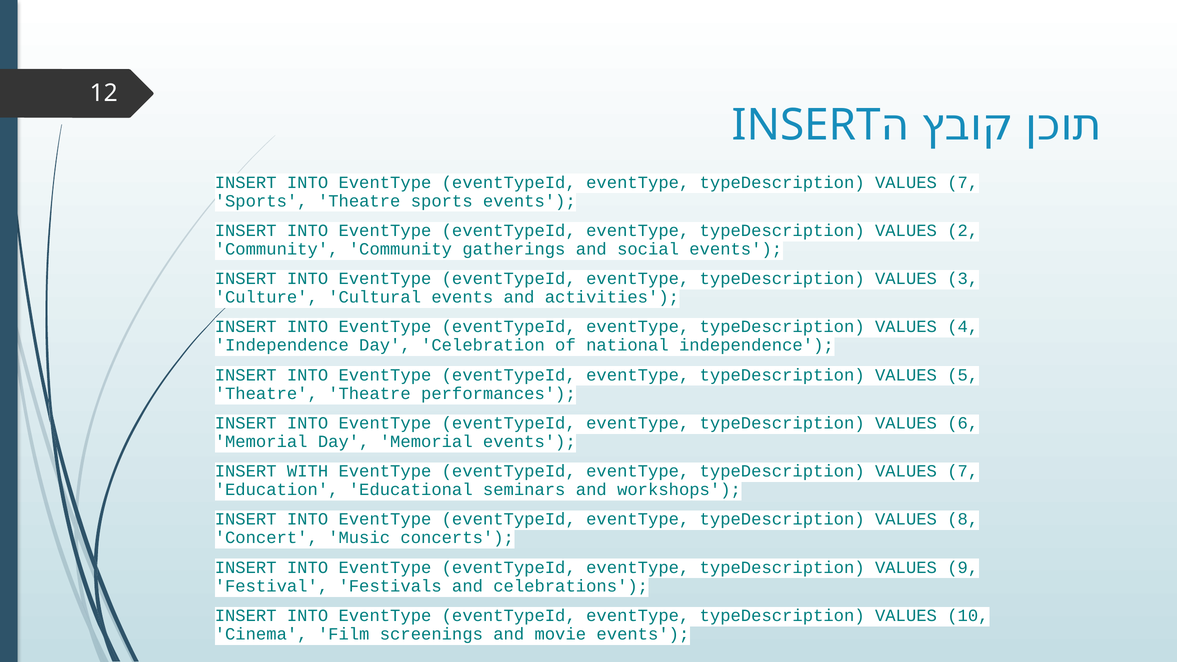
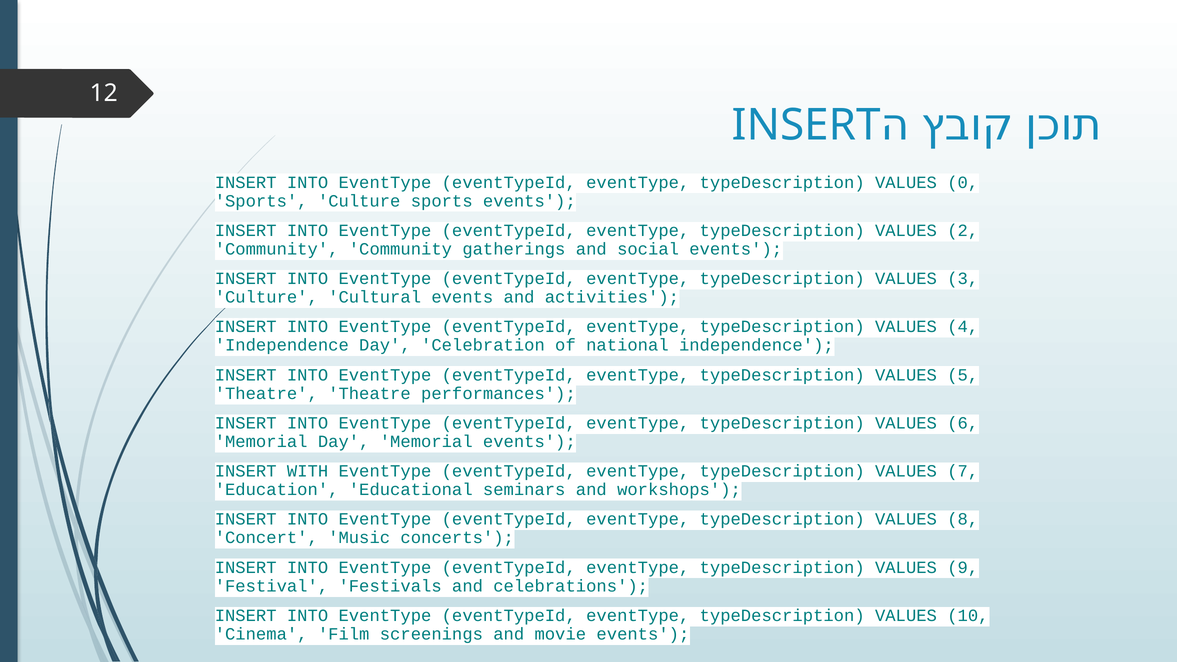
7: 7 -> 0 (963, 182)
Sports Theatre: Theatre -> Culture (359, 201)
